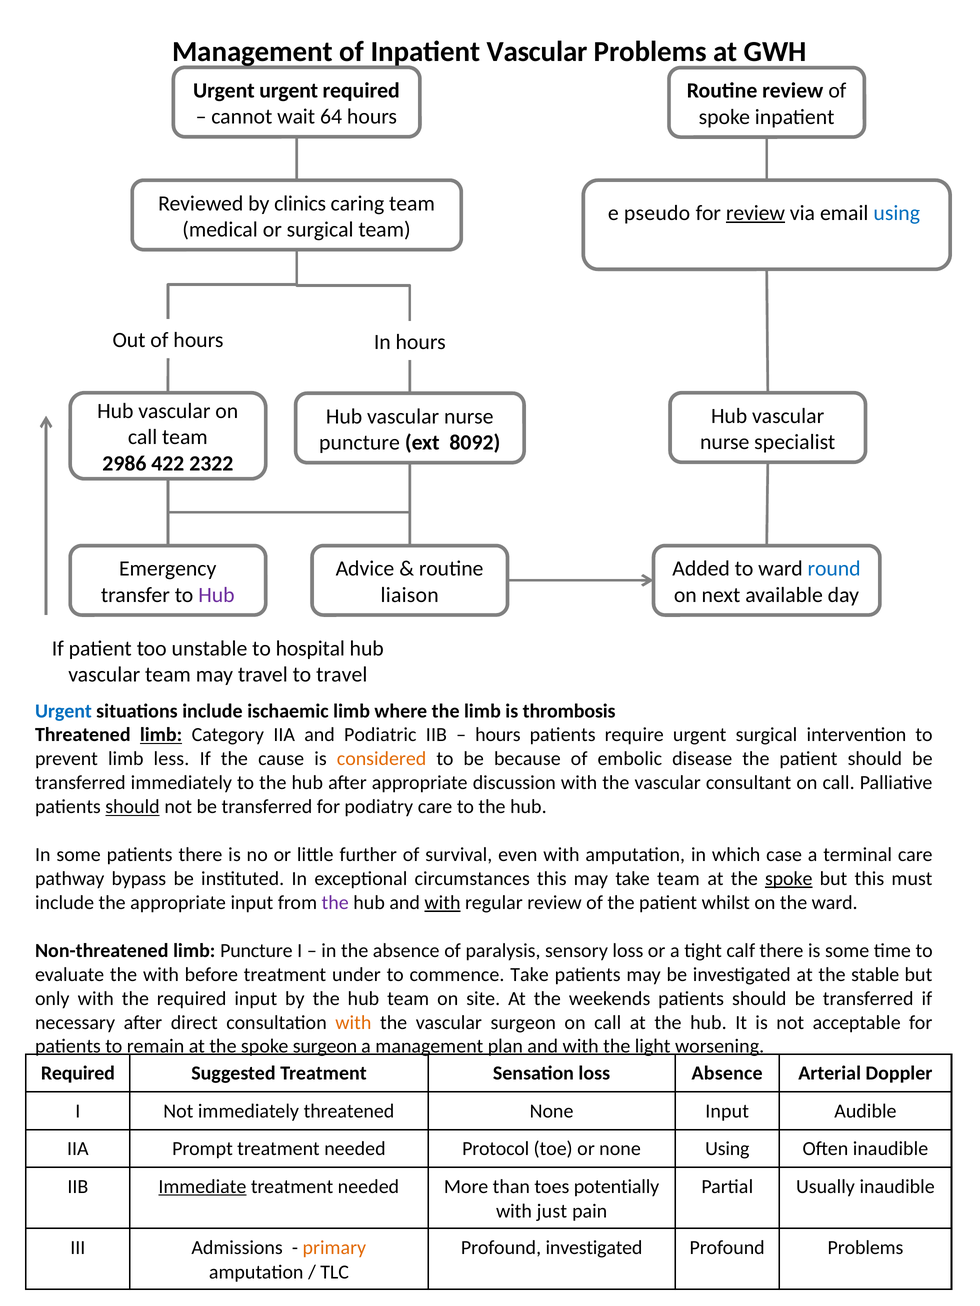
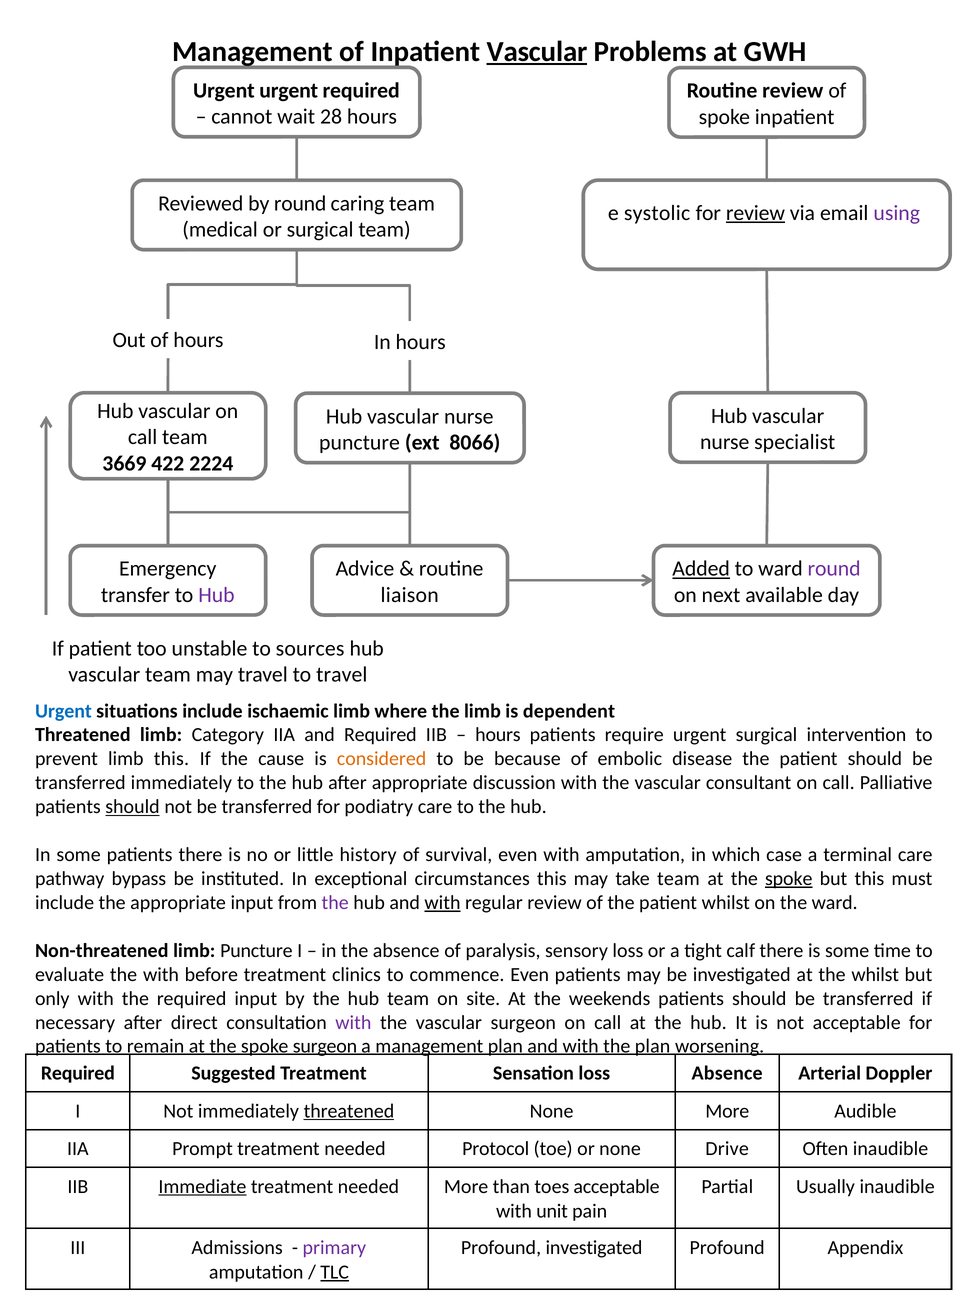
Vascular underline: none -> present (537, 52)
64: 64 -> 28 (331, 117)
by clinics: clinics -> round (300, 203)
pseudo: pseudo -> systolic (657, 213)
using colour: blue -> purple (897, 213)
8092: 8092 -> 8066 (475, 443)
2986: 2986 -> 3669 (124, 464)
2322: 2322 -> 2224 (211, 464)
Added underline: none -> present (701, 569)
round colour: blue -> purple (834, 569)
hospital: hospital -> sources (310, 649)
thrombosis: thrombosis -> dependent (569, 711)
limb underline: present -> none (161, 735)
and Podiatric: Podiatric -> Required (380, 735)
limb less: less -> this (171, 759)
further: further -> history (368, 855)
under: under -> clinics (356, 975)
commence Take: Take -> Even (530, 975)
the stable: stable -> whilst (875, 975)
with colour: orange -> purple (353, 1023)
the light: light -> plan (653, 1047)
threatened underline: none -> present (349, 1112)
None Input: Input -> More (727, 1112)
none Using: Using -> Drive (727, 1149)
toes potentially: potentially -> acceptable (617, 1187)
just: just -> unit (552, 1212)
primary colour: orange -> purple (334, 1248)
Profound Problems: Problems -> Appendix (865, 1248)
TLC underline: none -> present (335, 1273)
